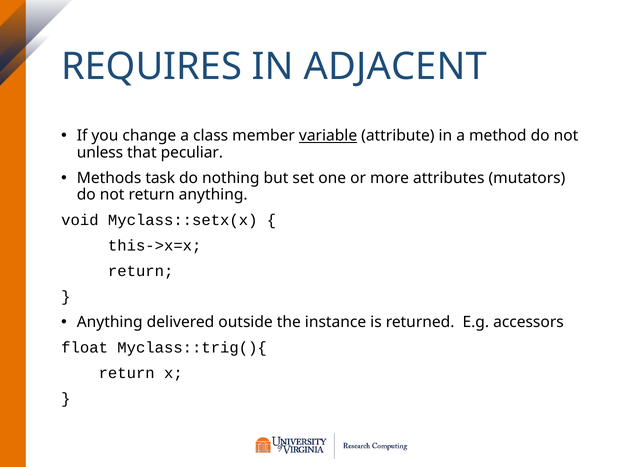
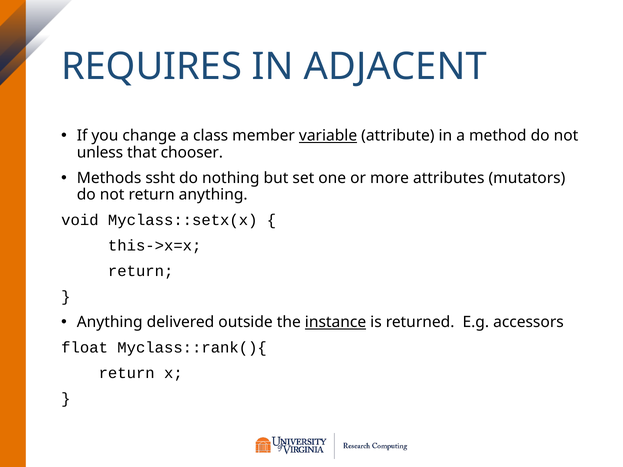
peculiar: peculiar -> chooser (192, 153)
task: task -> ssht (160, 178)
instance underline: none -> present (336, 322)
Myclass::trig(){: Myclass::trig(){ -> Myclass::rank(){ (192, 348)
